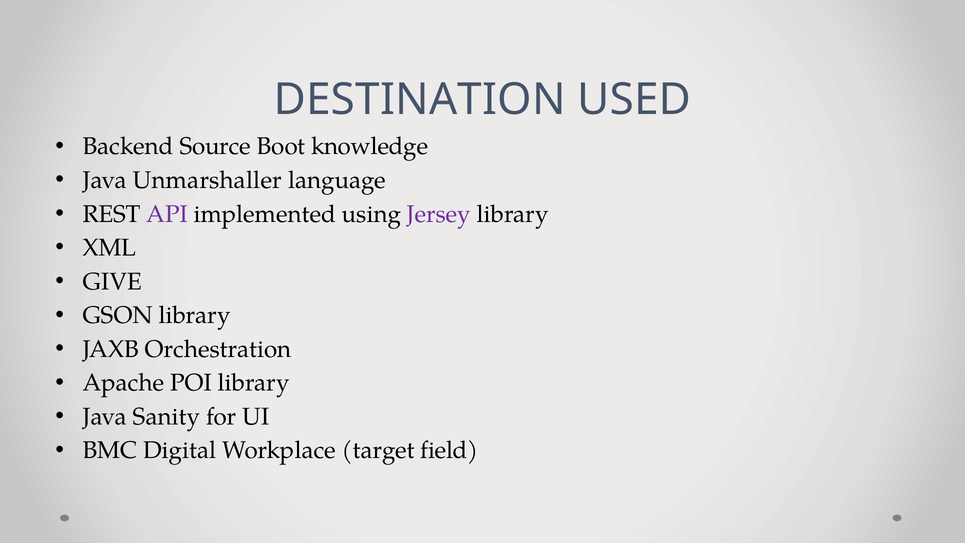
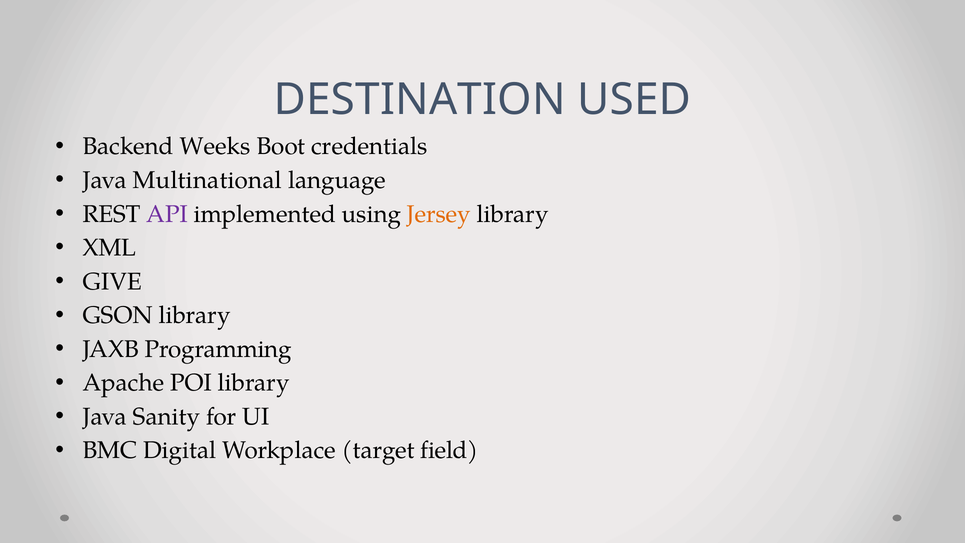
Source: Source -> Weeks (215, 146)
knowledge: knowledge -> credentials (369, 146)
Unmarshaller: Unmarshaller -> Multinational (207, 180)
Jersey colour: purple -> orange (439, 214)
Orchestration: Orchestration -> Programming (218, 349)
